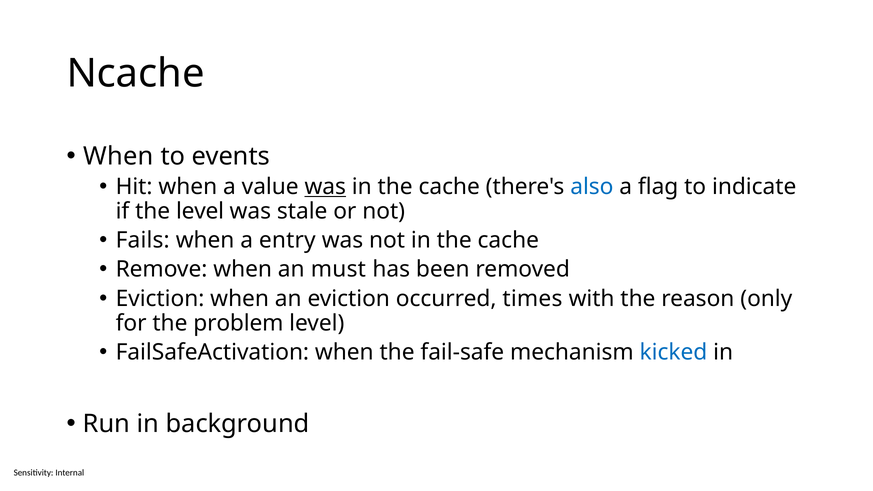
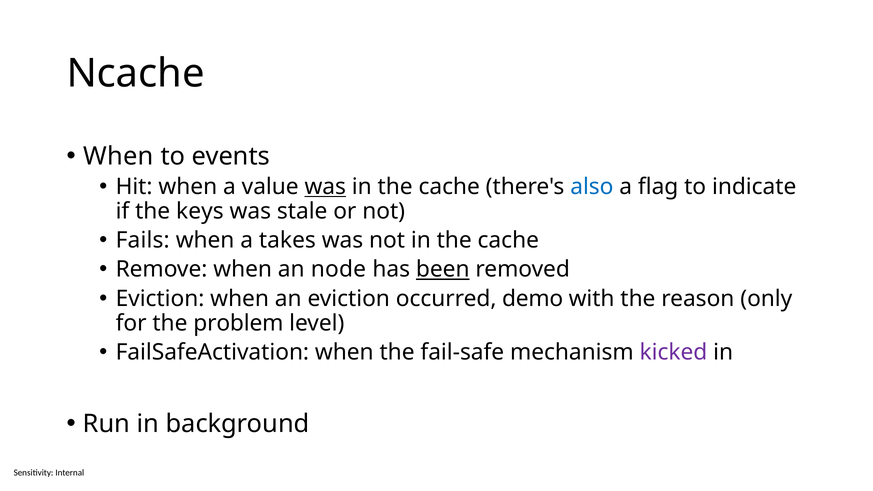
the level: level -> keys (200, 211)
entry: entry -> takes (287, 240)
must: must -> node (338, 270)
been underline: none -> present (443, 270)
times: times -> demo (533, 299)
kicked colour: blue -> purple (673, 352)
